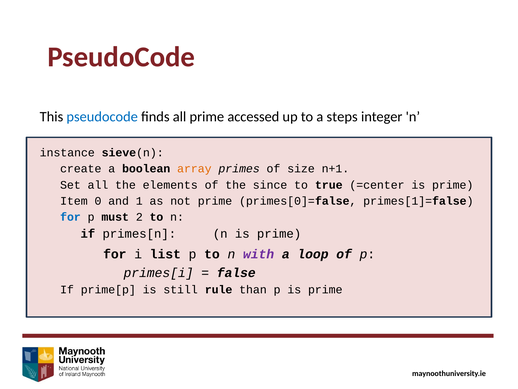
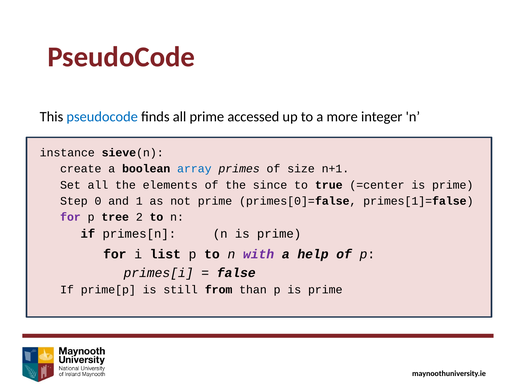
steps: steps -> more (342, 117)
array colour: orange -> blue (194, 169)
Item: Item -> Step (74, 201)
for colour: blue -> purple (70, 217)
must: must -> tree (115, 217)
loop: loop -> help (313, 254)
rule: rule -> from (219, 289)
